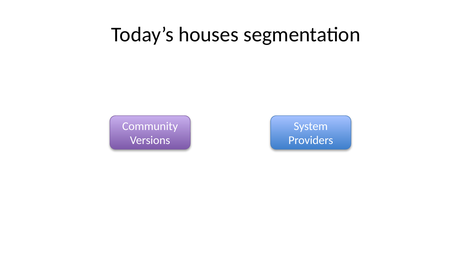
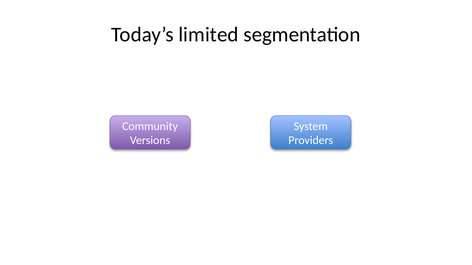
houses: houses -> limited (208, 35)
